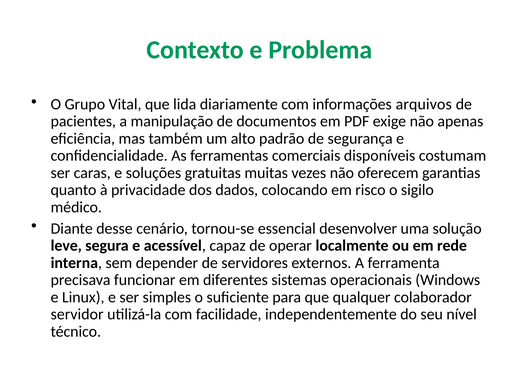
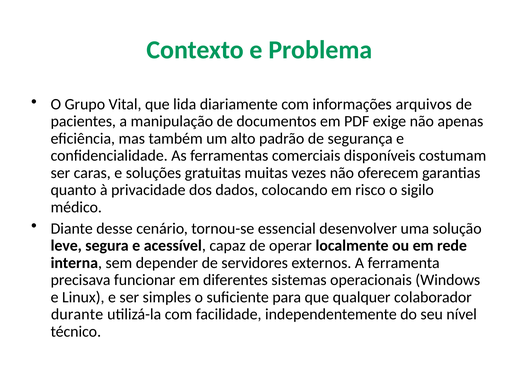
servidor: servidor -> durante (77, 314)
